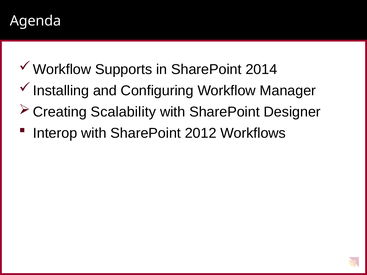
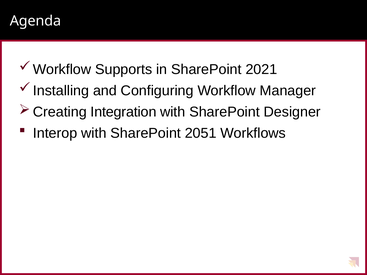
2014: 2014 -> 2021 (261, 70)
Scalability: Scalability -> Integration (123, 112)
2012: 2012 -> 2051 (201, 133)
